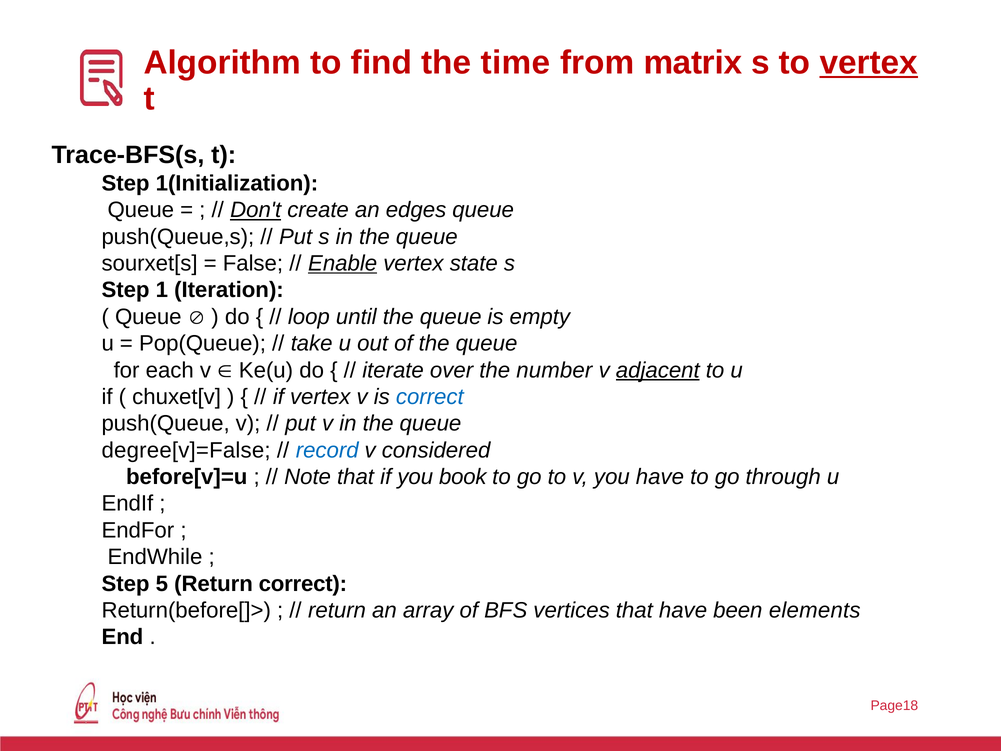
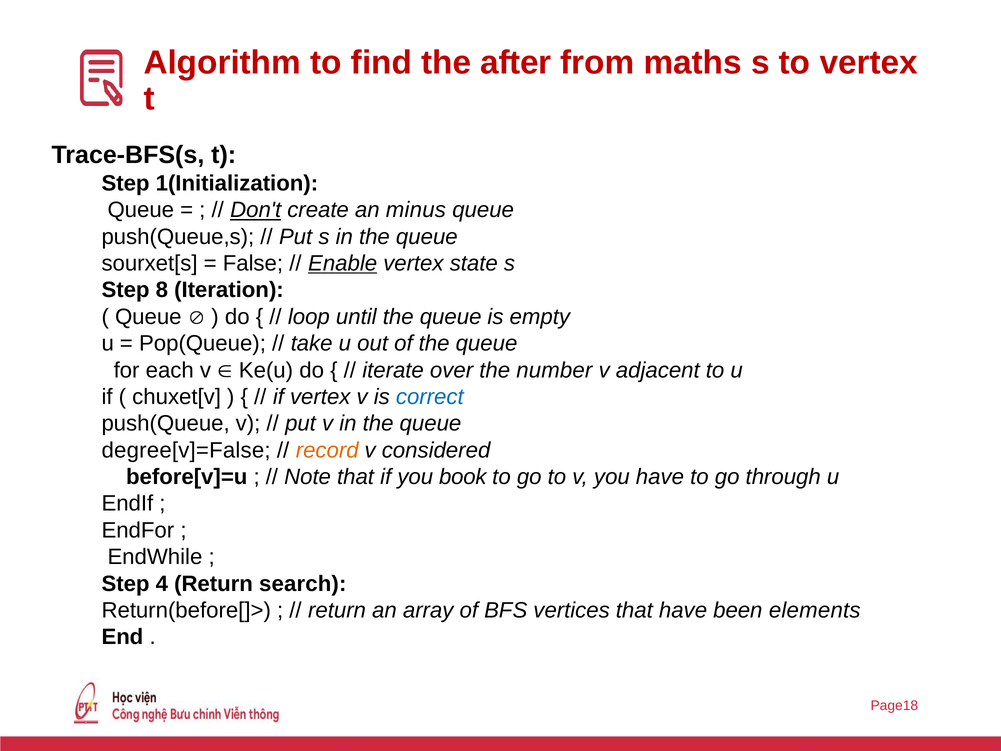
time: time -> after (516, 63)
matrix: matrix -> maths (693, 63)
vertex underline: present -> none (869, 63)
edges: edges -> minus (416, 210)
1: 1 -> 8 (162, 290)
adjacent underline: present -> none (658, 370)
record colour: blue -> orange (327, 450)
5: 5 -> 4 (162, 583)
Return correct: correct -> search (303, 583)
